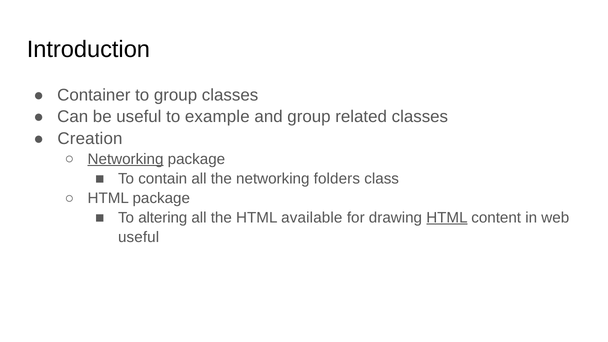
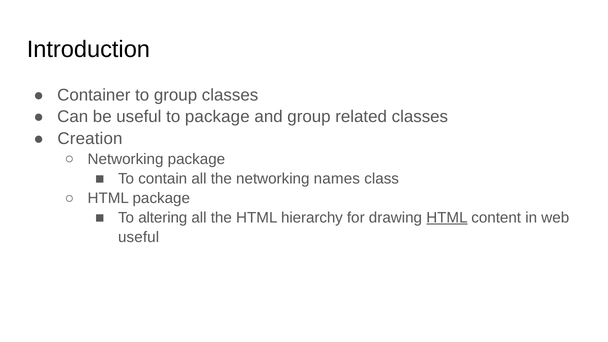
to example: example -> package (217, 117)
Networking underline: present -> none (126, 159)
folders: folders -> names (337, 179)
available: available -> hierarchy (312, 218)
